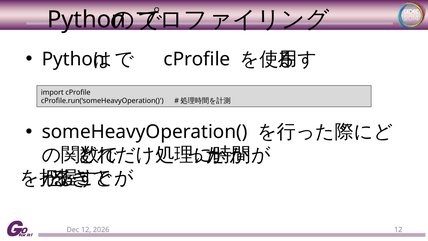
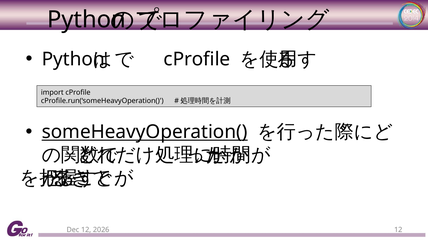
someHeavyOperation( underline: none -> present (145, 132)
